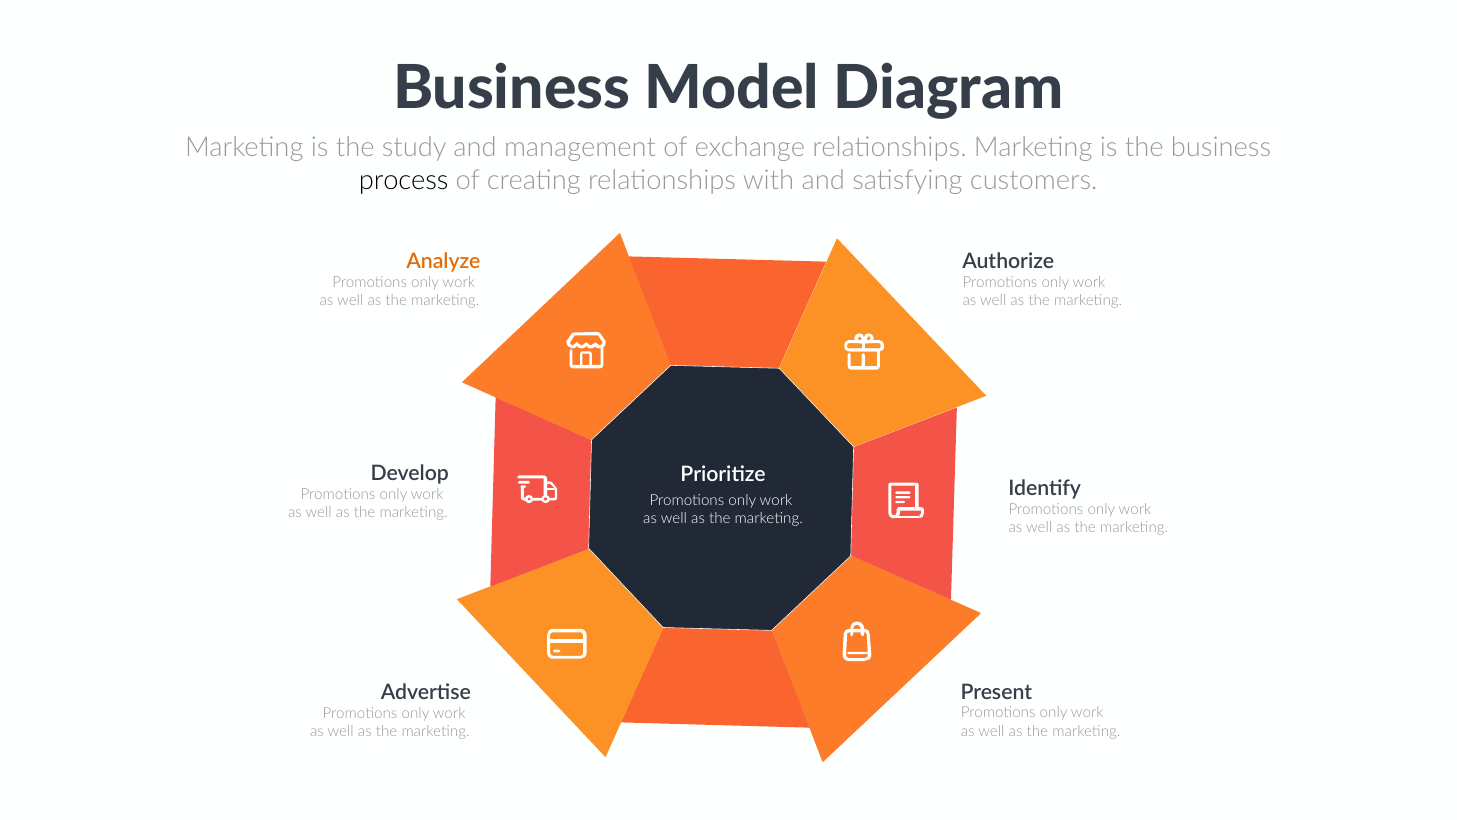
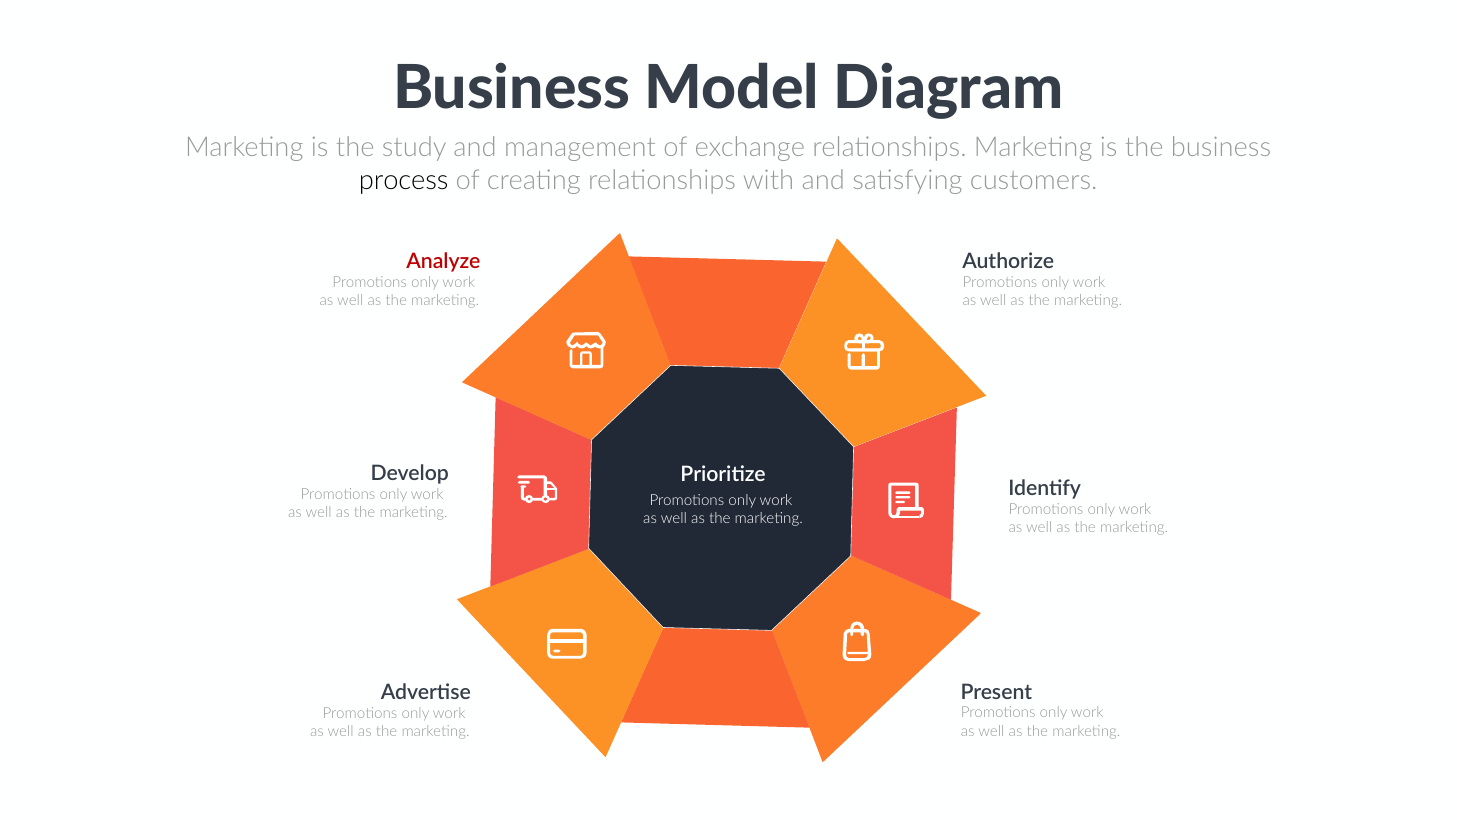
Analyze colour: orange -> red (443, 262)
